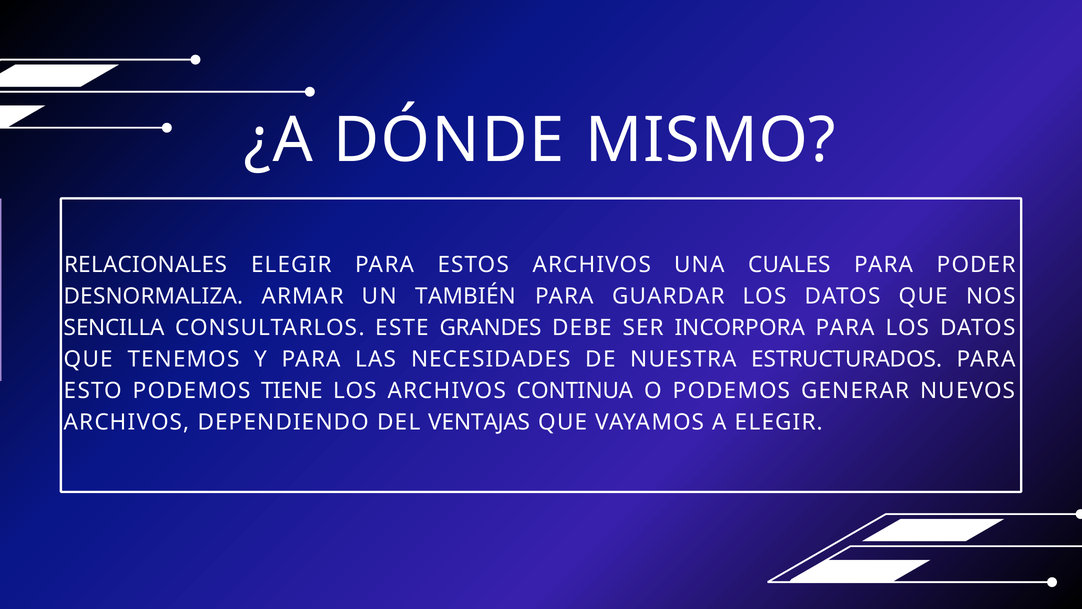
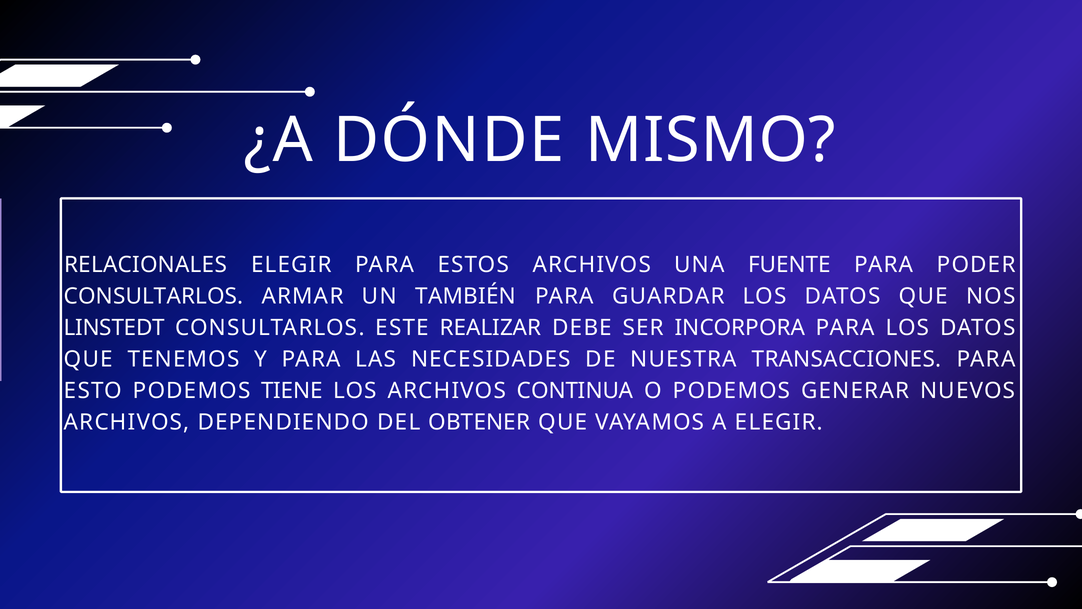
CUALES: CUALES -> FUENTE (790, 264)
DESNORMALIZA: DESNORMALIZA -> CONSULTARLOS (154, 296)
SENCILLA: SENCILLA -> LINSTEDT (114, 328)
GRANDES: GRANDES -> REALIZAR (490, 328)
ESTRUCTURADOS: ESTRUCTURADOS -> TRANSACCIONES (847, 359)
VENTAJAS: VENTAJAS -> OBTENER (479, 422)
